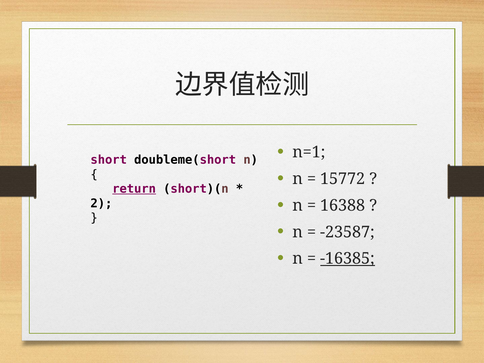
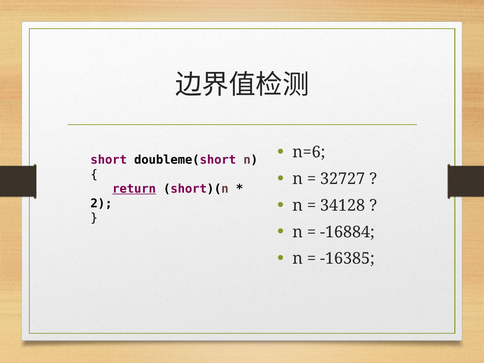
n=1: n=1 -> n=6 (309, 152)
15772: 15772 -> 32727 (343, 179)
16388: 16388 -> 34128 (343, 205)
-23587: -23587 -> -16884 (348, 232)
-16385 underline: present -> none (348, 259)
